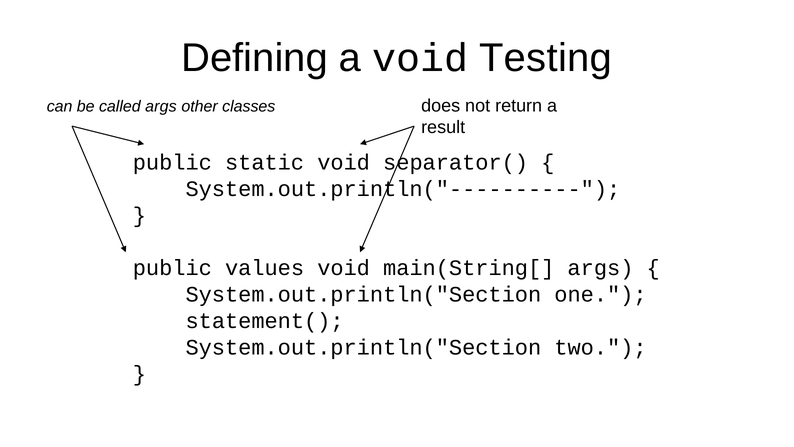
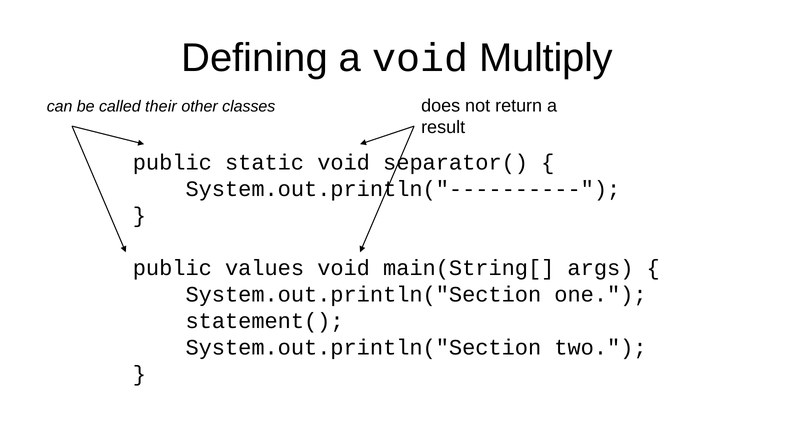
Testing: Testing -> Multiply (546, 58)
called args: args -> their (161, 107)
